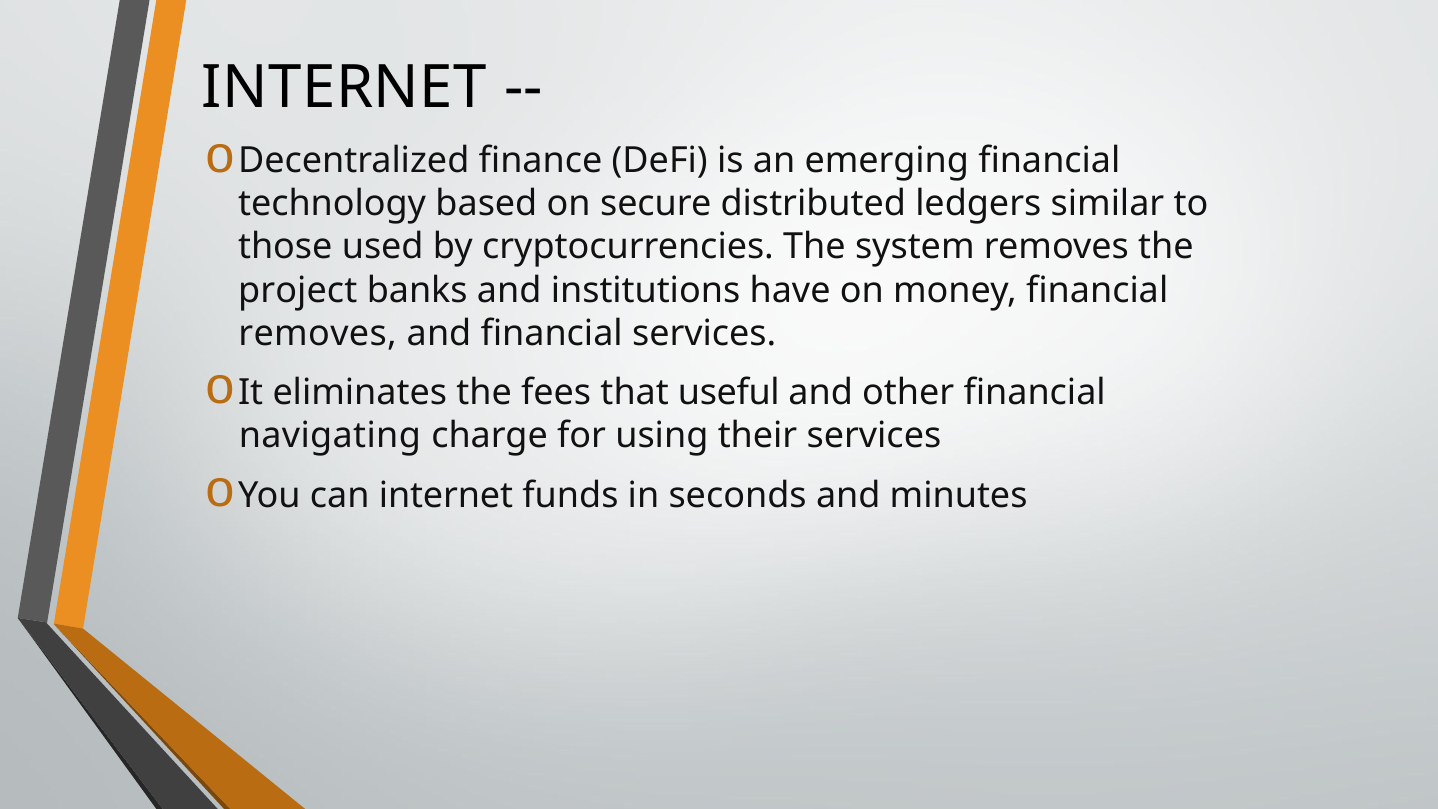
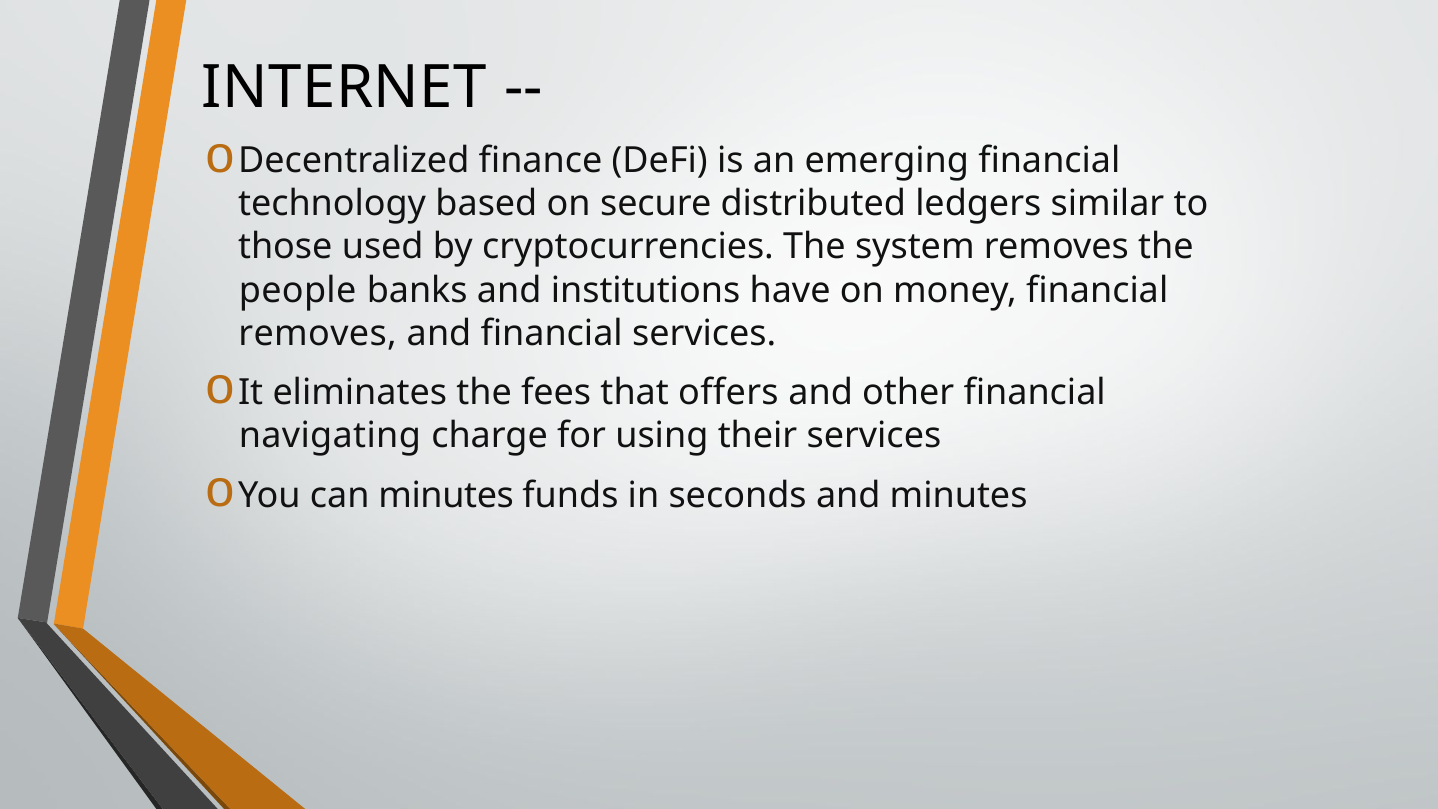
project: project -> people (298, 290)
useful: useful -> offers (728, 393)
can internet: internet -> minutes (446, 495)
